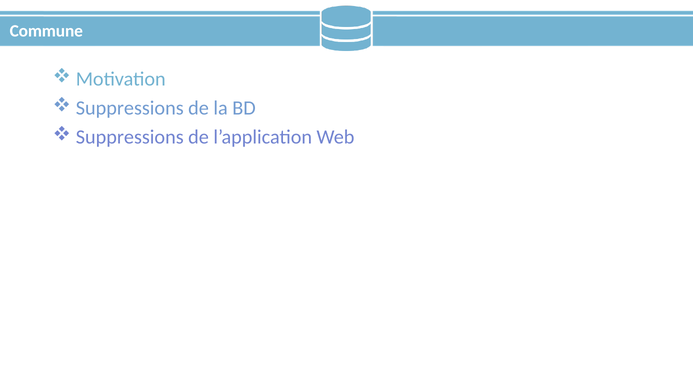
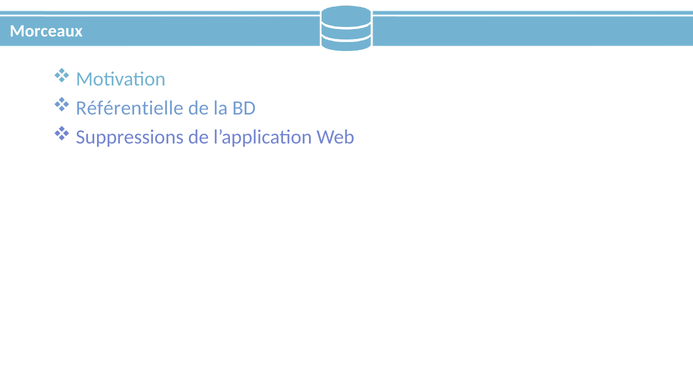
Commune: Commune -> Morceaux (46, 31)
Suppressions: Suppressions -> Référentielle (130, 108)
